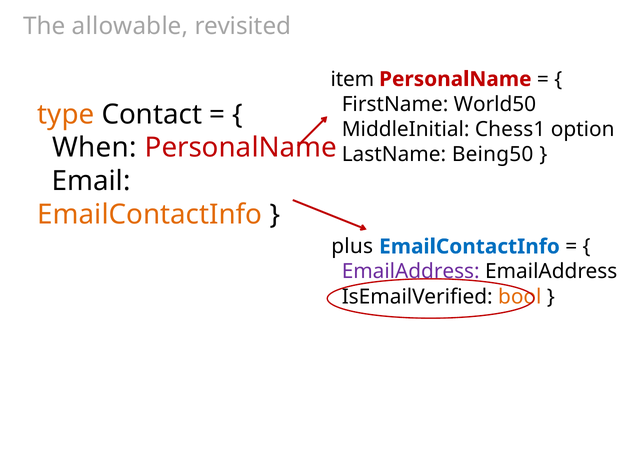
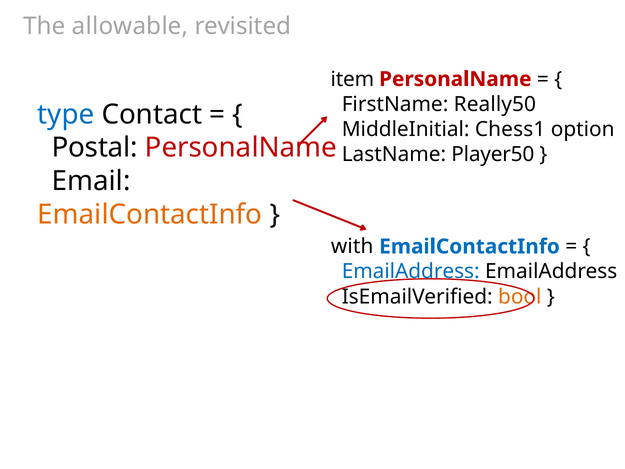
World50: World50 -> Really50 (495, 104)
type colour: orange -> blue (66, 114)
When: When -> Postal (95, 148)
Being50: Being50 -> Player50 (493, 154)
plus: plus -> with (352, 246)
EmailAddress colour: purple -> blue (411, 271)
